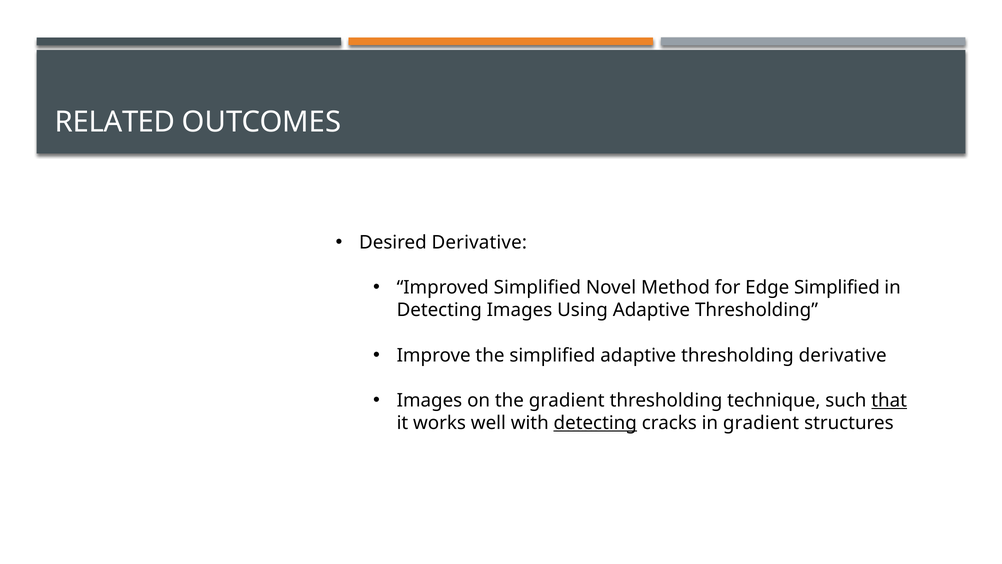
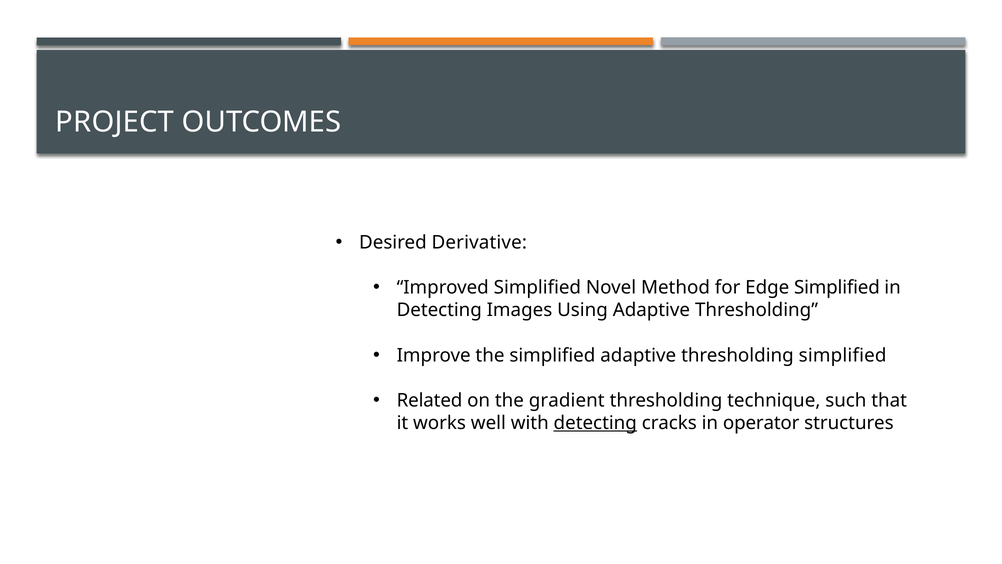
RELATED: RELATED -> PROJECT (115, 122)
thresholding derivative: derivative -> simplified (843, 355)
Images: Images -> Related (430, 400)
that underline: present -> none (889, 400)
in gradient: gradient -> operator (761, 423)
